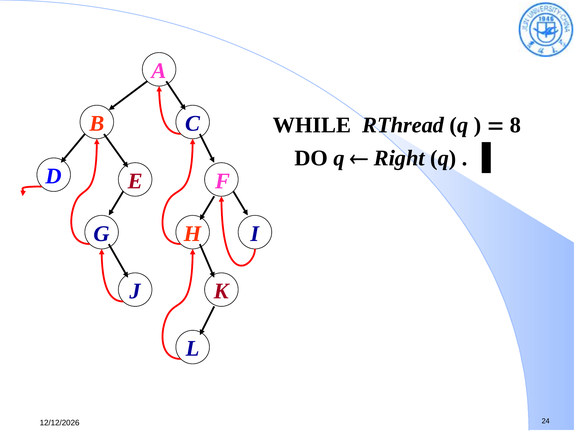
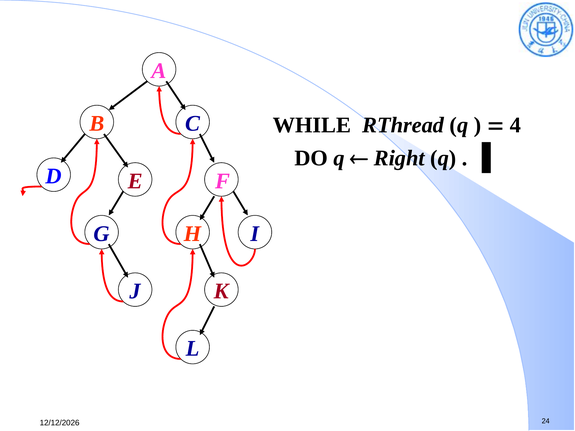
8: 8 -> 4 (516, 125)
